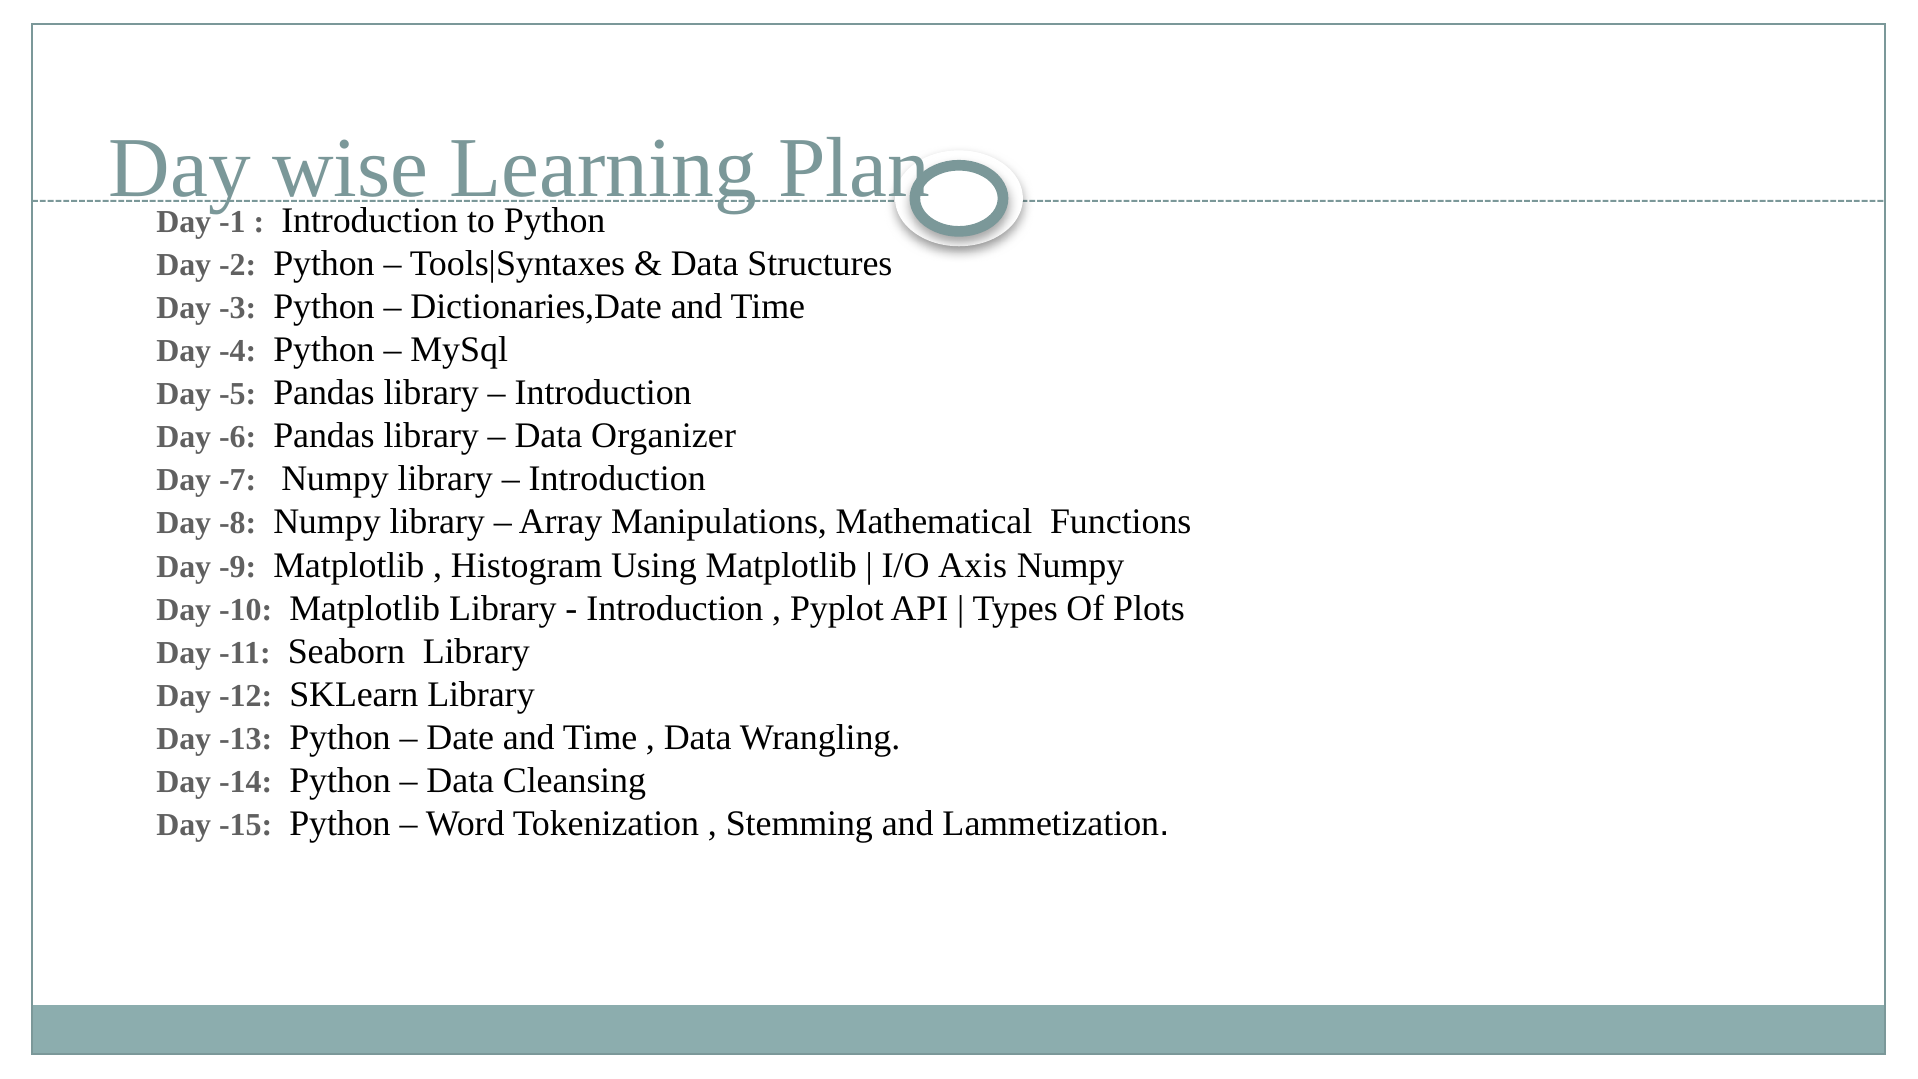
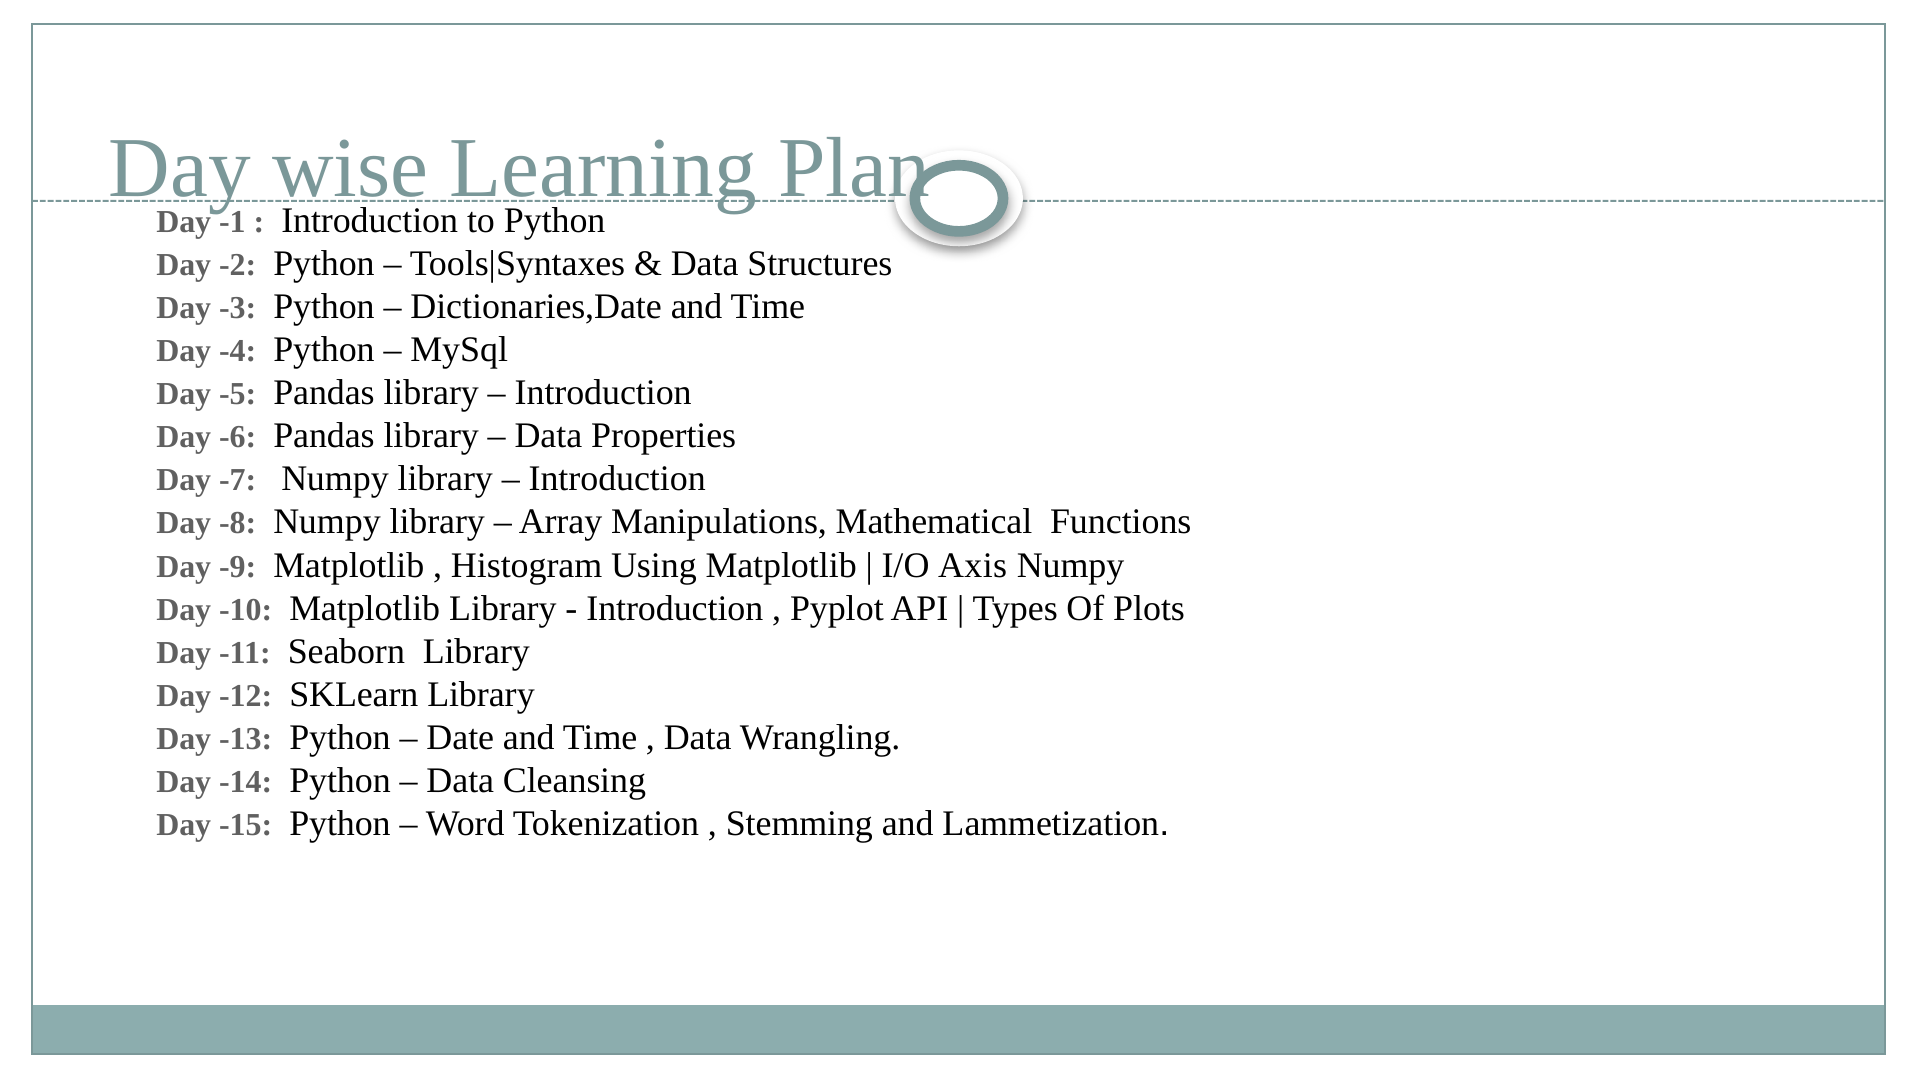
Organizer: Organizer -> Properties (664, 436)
